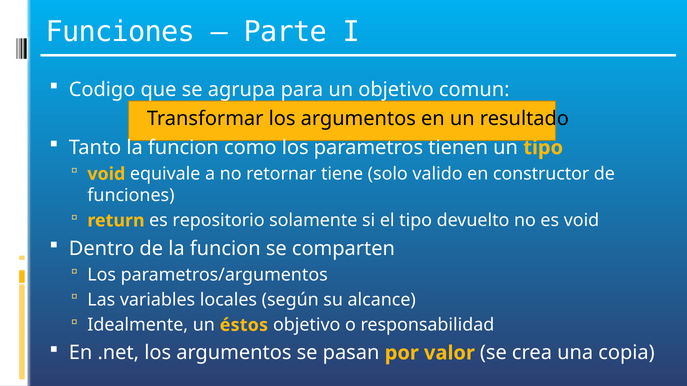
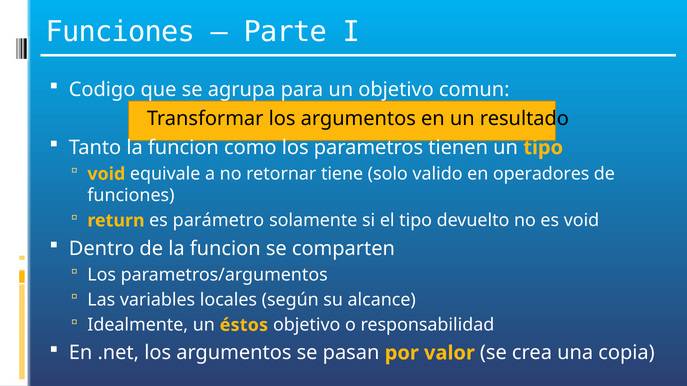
constructor: constructor -> operadores (541, 174)
repositorio: repositorio -> parámetro (218, 221)
